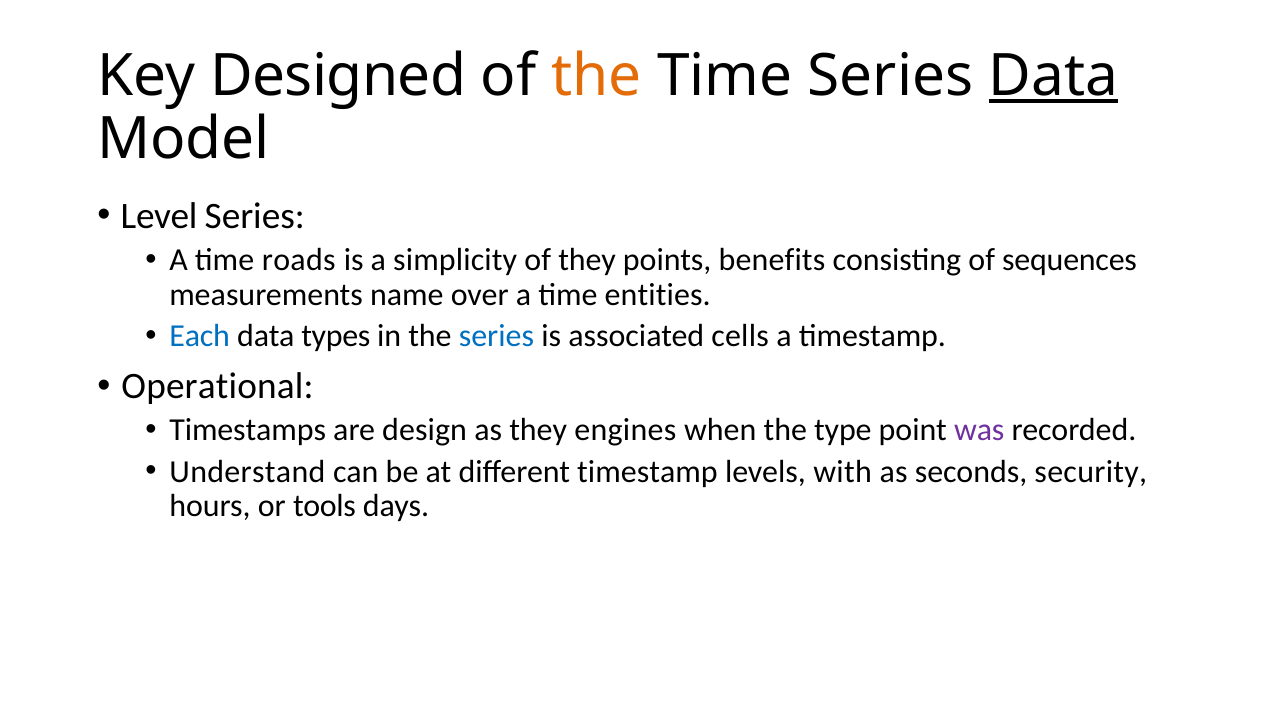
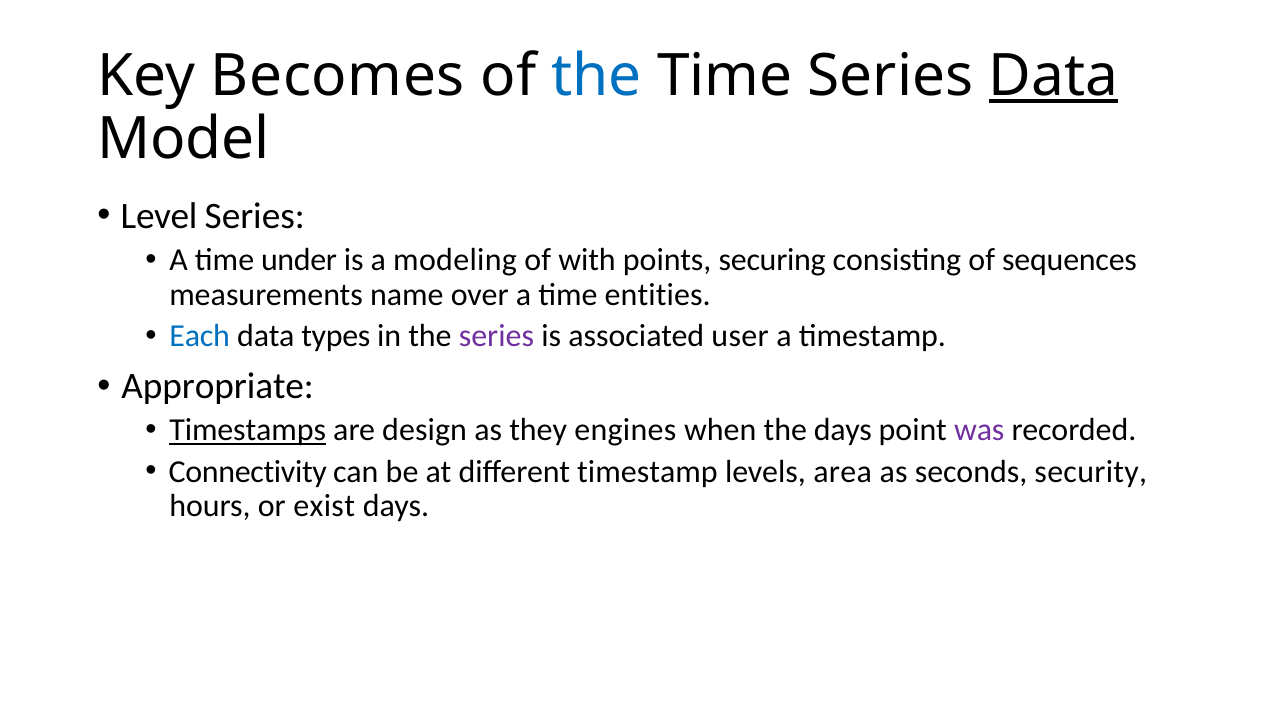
Designed: Designed -> Becomes (338, 76)
the colour: orange -> blue (597, 76)
roads: roads -> under (299, 260)
simplicity: simplicity -> modeling (455, 260)
of they: they -> with (587, 260)
benefits: benefits -> securing (772, 260)
series colour: blue -> purple (496, 336)
cells: cells -> user (740, 336)
Operational: Operational -> Appropriate (218, 386)
Timestamps underline: none -> present (248, 430)
the type: type -> days (843, 430)
Understand: Understand -> Connectivity (248, 471)
with: with -> area (843, 471)
tools: tools -> exist (324, 506)
